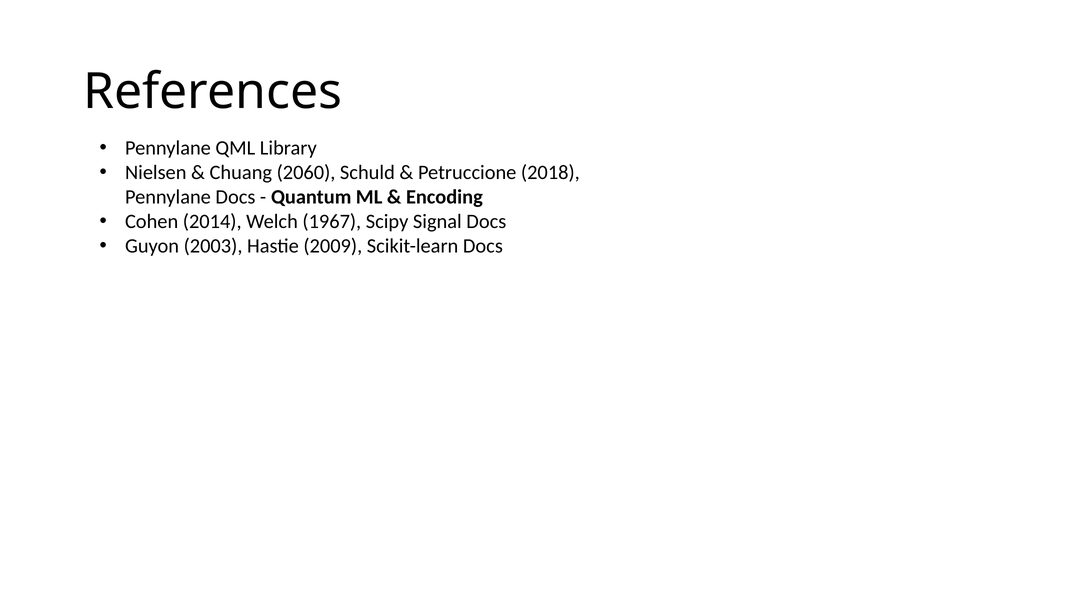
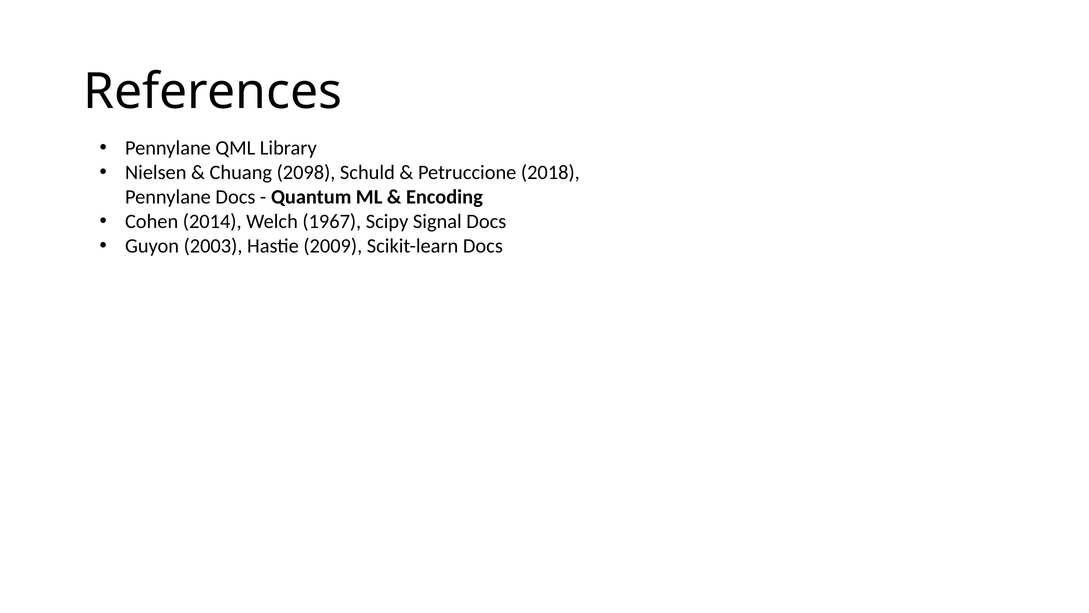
2060: 2060 -> 2098 (306, 172)
